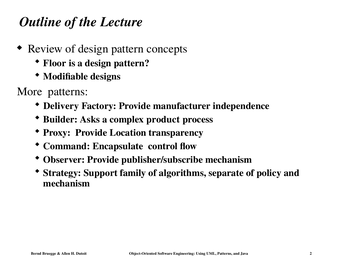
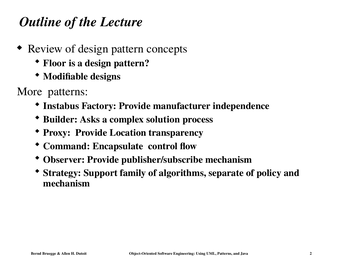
Delivery: Delivery -> Instabus (61, 106)
product: product -> solution (163, 119)
